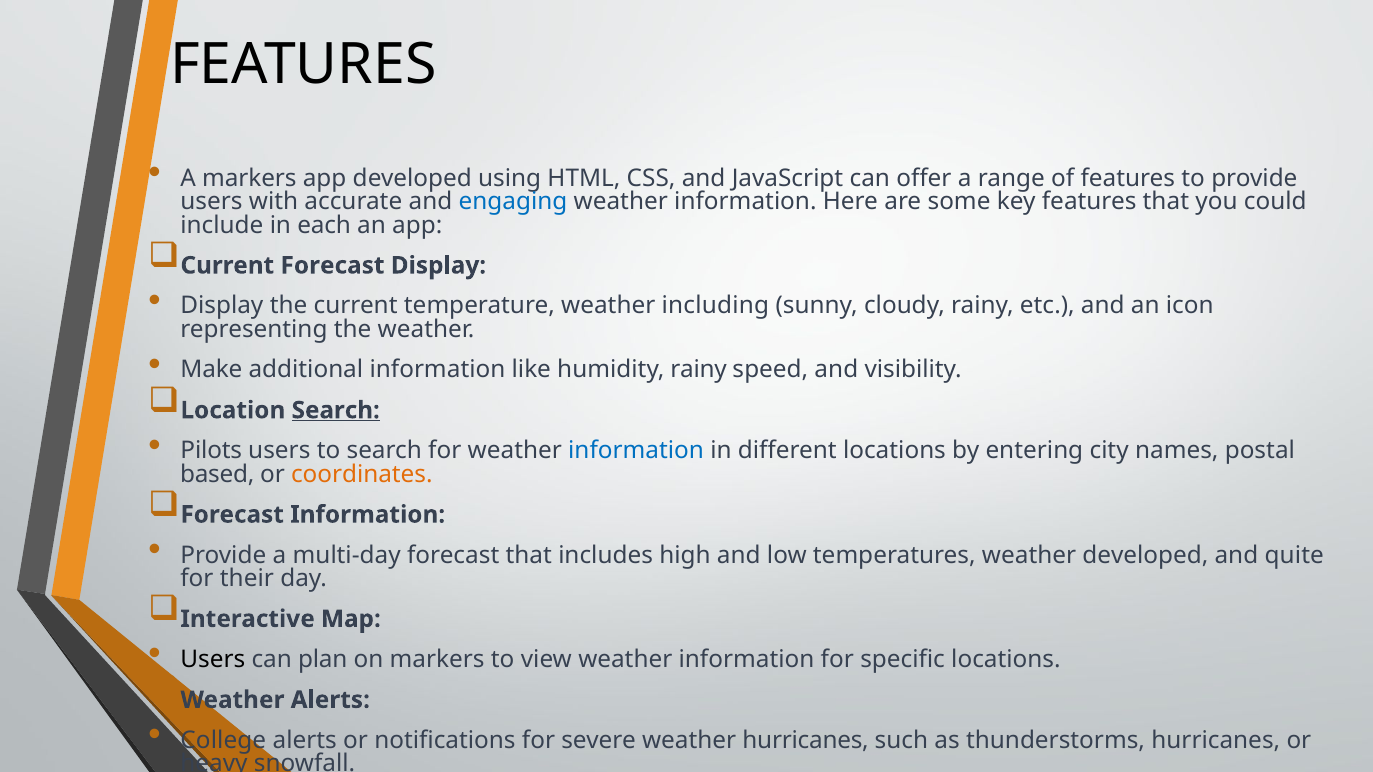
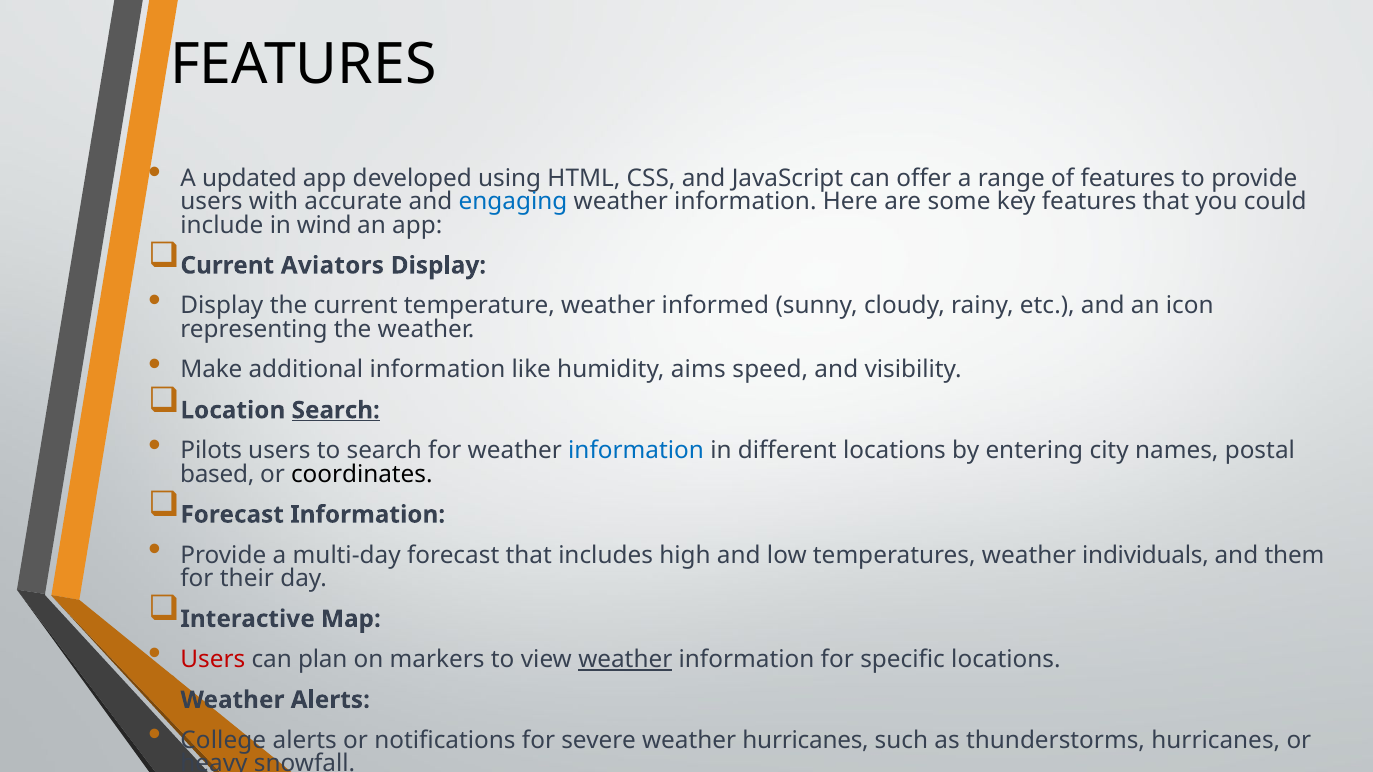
A markers: markers -> updated (249, 178)
each: each -> wind (324, 225)
Current Forecast: Forecast -> Aviators (332, 266)
including: including -> informed (715, 306)
humidity rainy: rainy -> aims (698, 370)
coordinates colour: orange -> black (362, 474)
weather developed: developed -> individuals (1145, 555)
quite: quite -> them (1294, 555)
Users colour: black -> red (213, 660)
weather underline: none -> present (625, 660)
